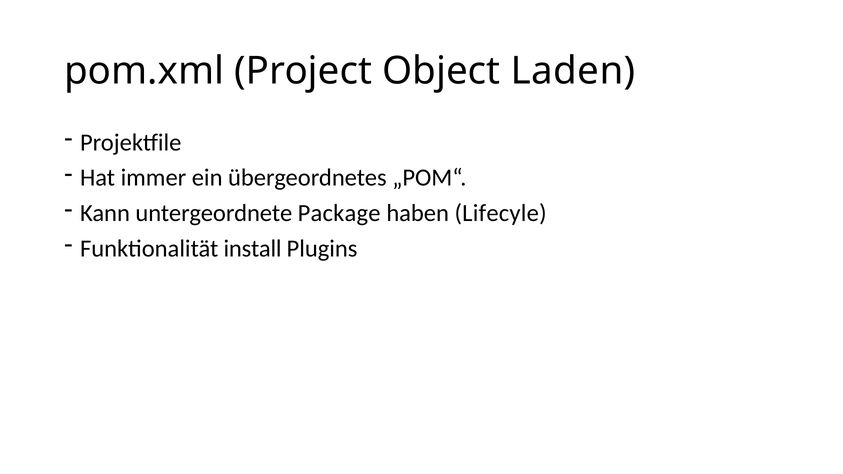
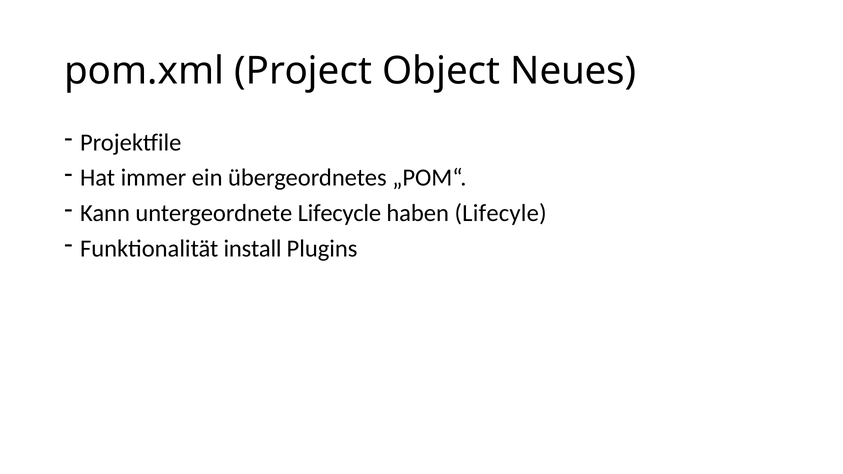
Laden: Laden -> Neues (573, 71)
Package: Package -> Lifecycle (339, 213)
